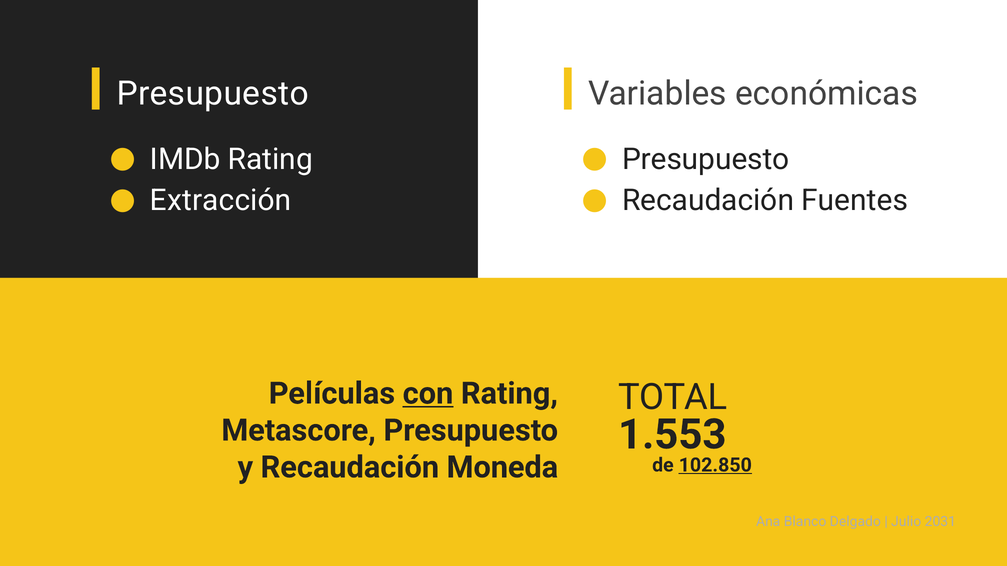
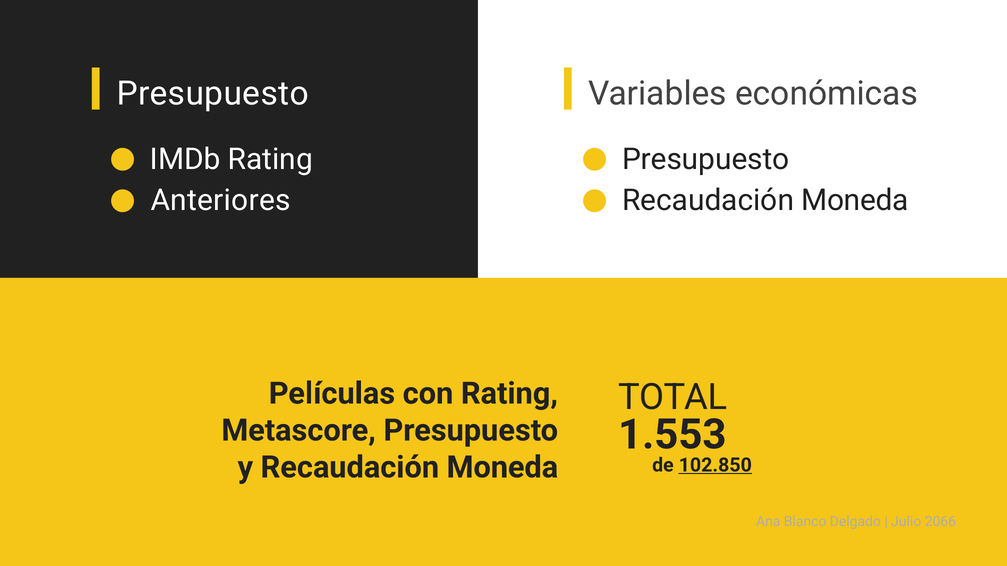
Extracción: Extracción -> Anteriores (221, 201)
Fuentes: Fuentes -> Moneda (855, 201)
con underline: present -> none (428, 394)
2031: 2031 -> 2066 (940, 522)
